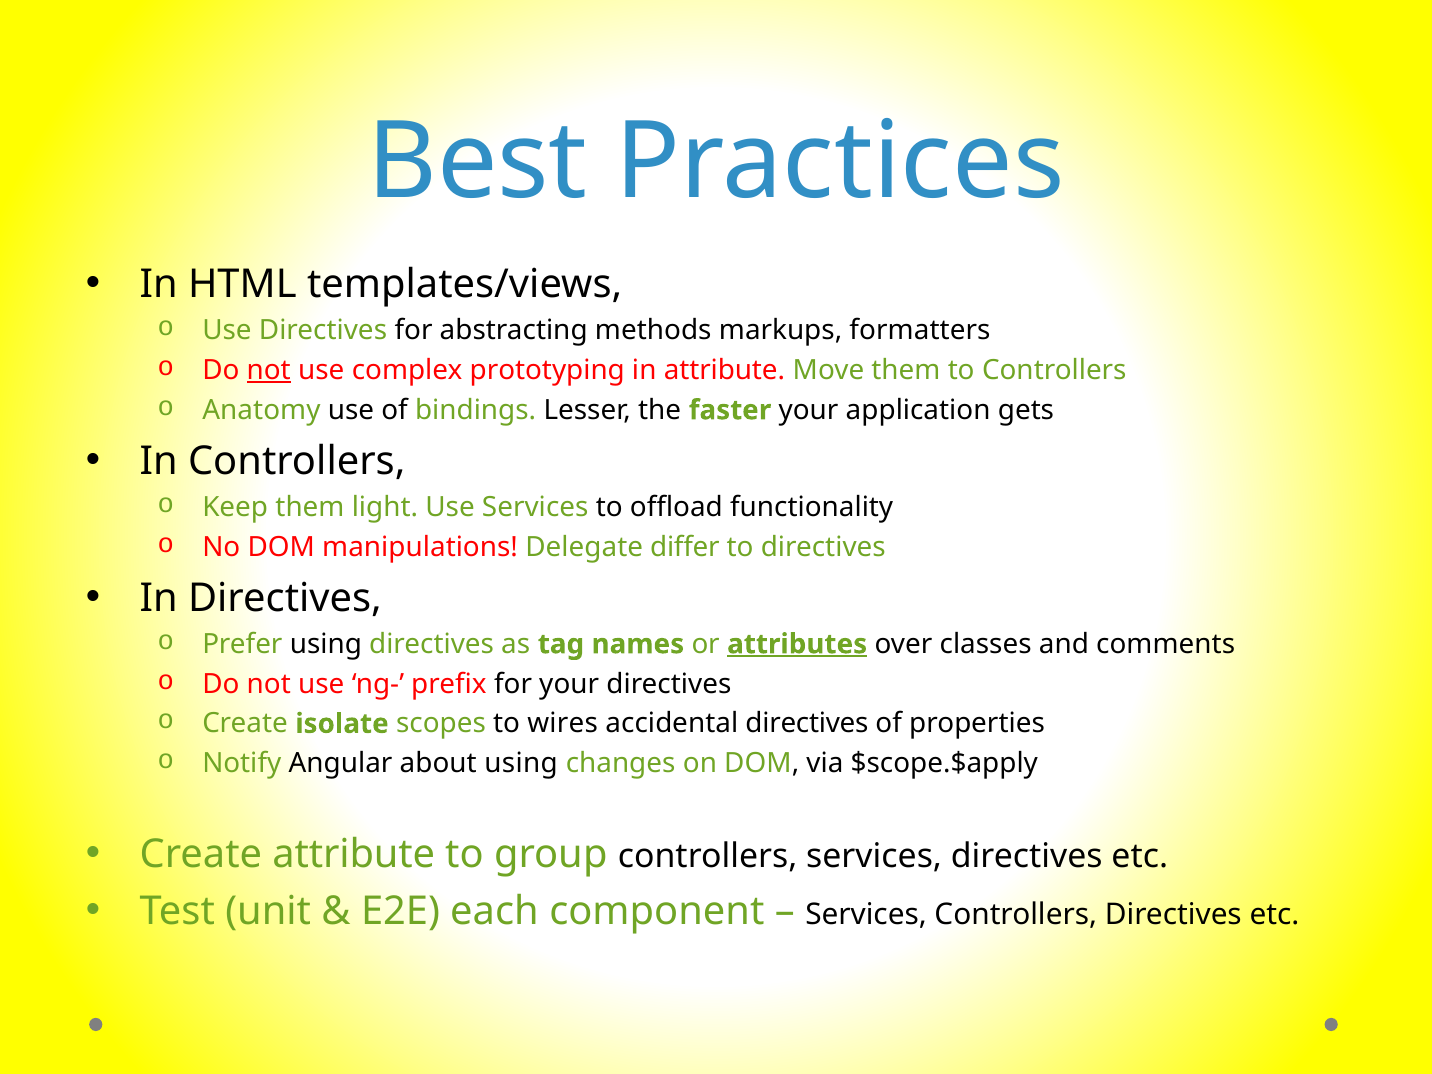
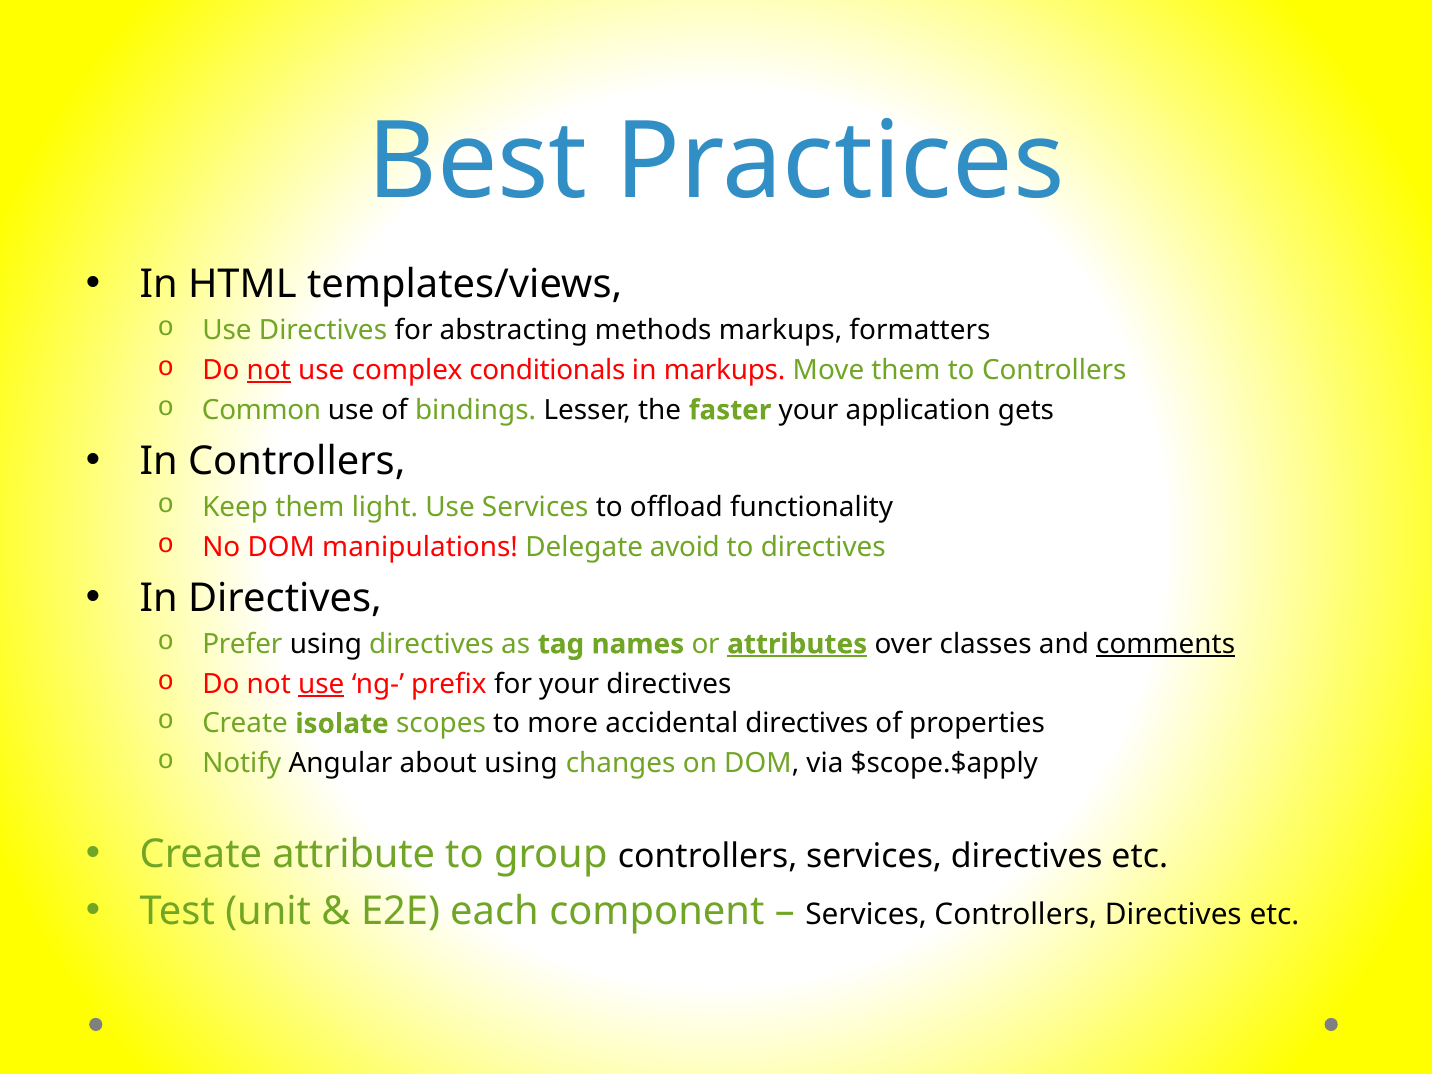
prototyping: prototyping -> conditionals (547, 370)
in attribute: attribute -> markups (725, 370)
Anatomy: Anatomy -> Common (262, 410)
differ: differ -> avoid (685, 547)
comments underline: none -> present (1166, 644)
use underline: none -> present (321, 684)
wires: wires -> more (563, 724)
